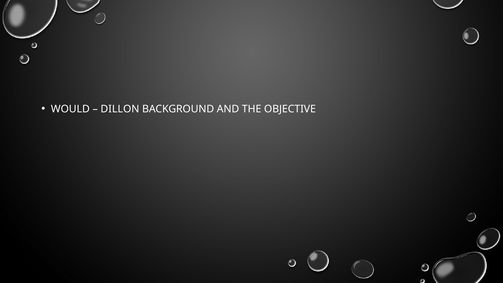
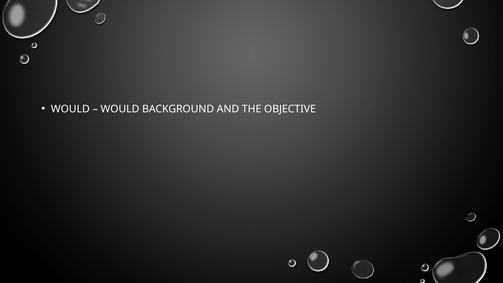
DILLON: DILLON -> WOULD (120, 109)
